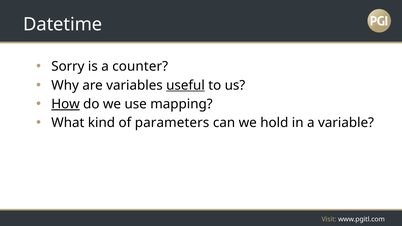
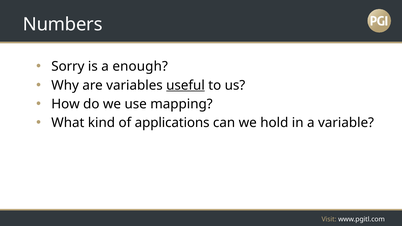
Datetime: Datetime -> Numbers (63, 24)
counter: counter -> enough (140, 67)
How underline: present -> none (66, 104)
parameters: parameters -> applications (172, 123)
